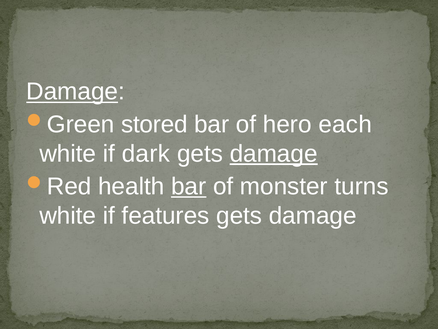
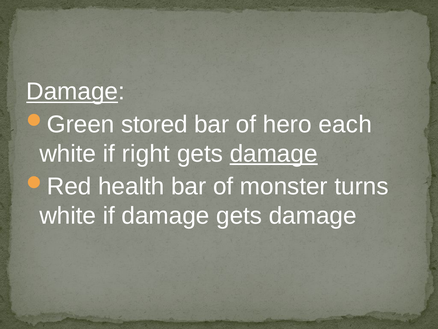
dark: dark -> right (146, 153)
bar underline: present -> none (189, 186)
if features: features -> damage (166, 215)
